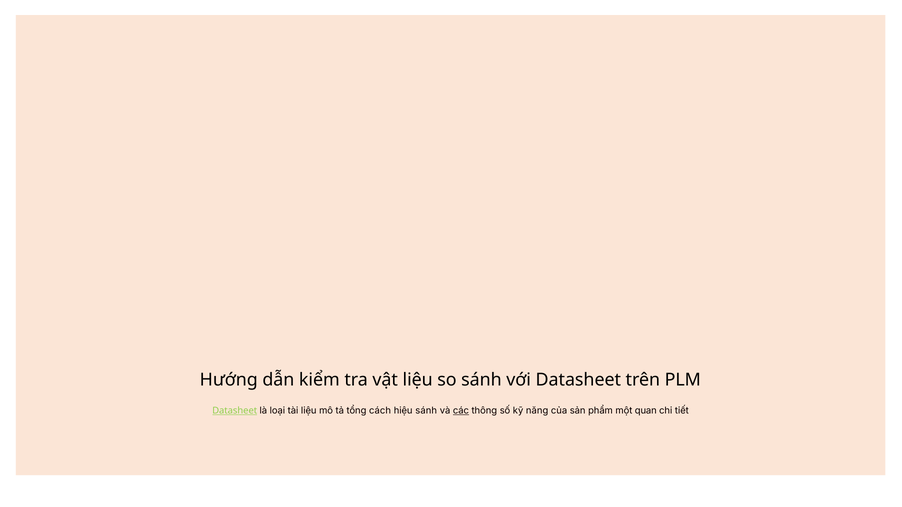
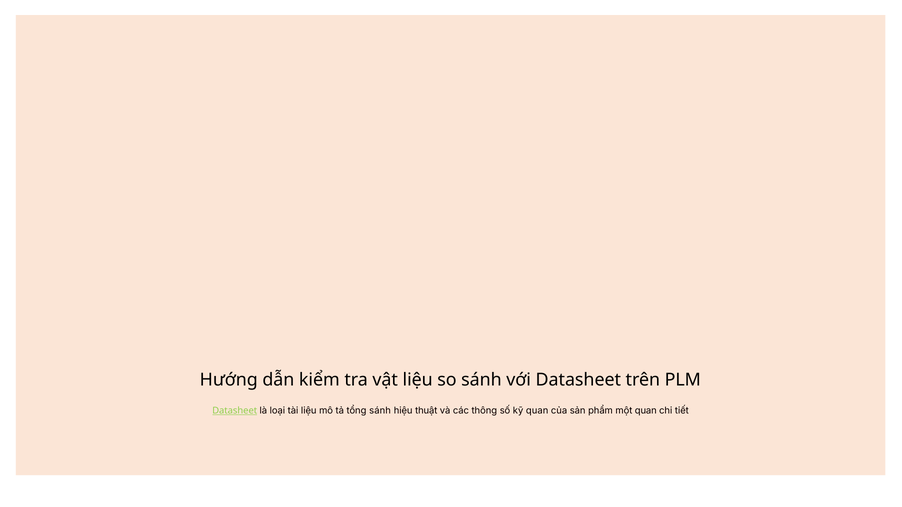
tổng cách: cách -> sánh (380, 411)
hiệu sánh: sánh -> thuật (426, 411)
các underline: present -> none (461, 411)
kỹ năng: năng -> quan (537, 411)
